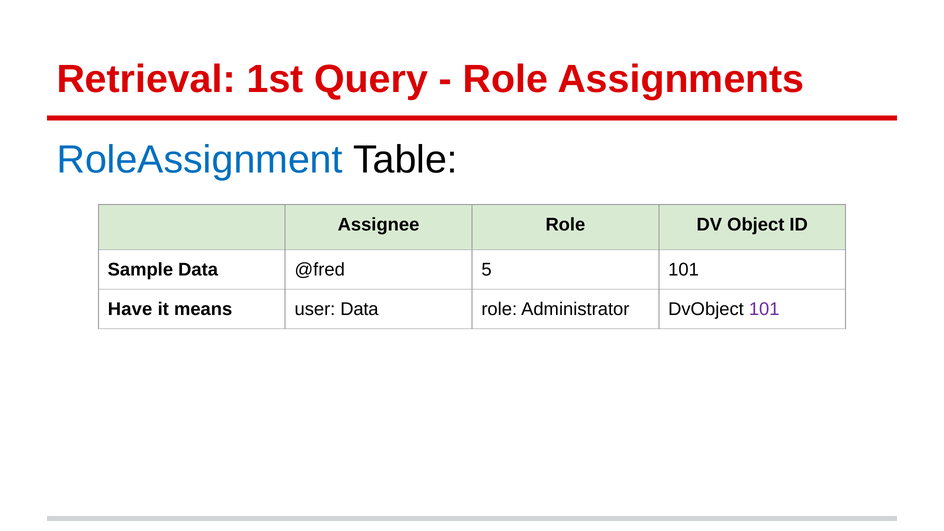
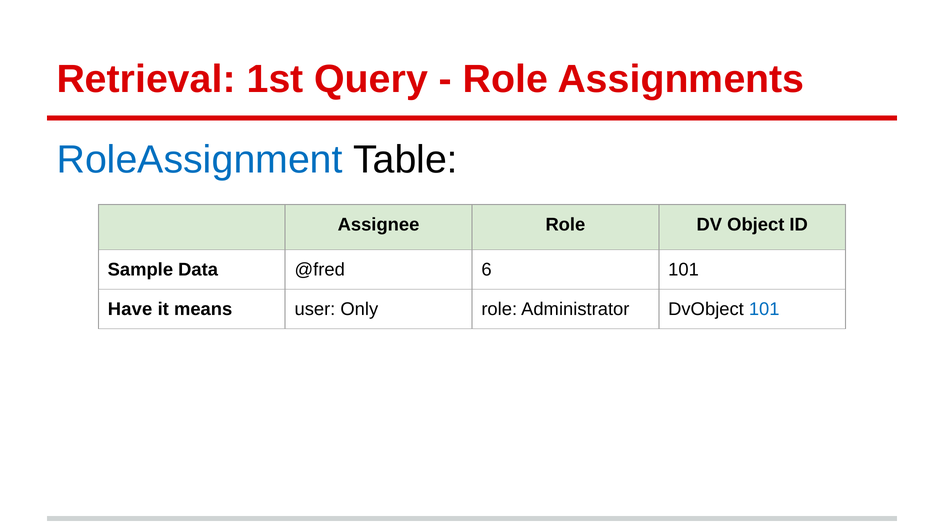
5: 5 -> 6 (487, 270)
user Data: Data -> Only (359, 309)
101 colour: purple -> blue (764, 309)
